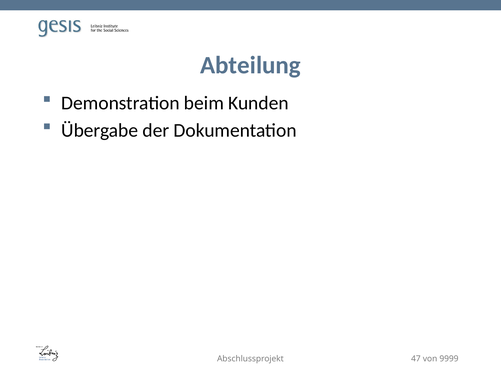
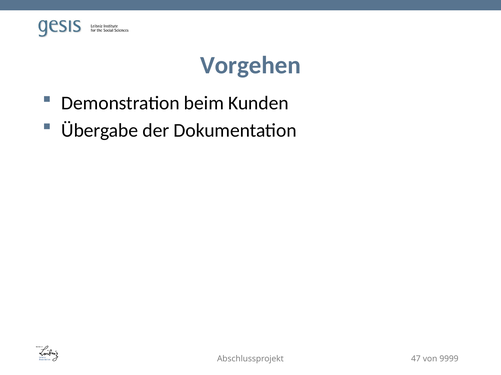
Abteilung: Abteilung -> Vorgehen (250, 65)
